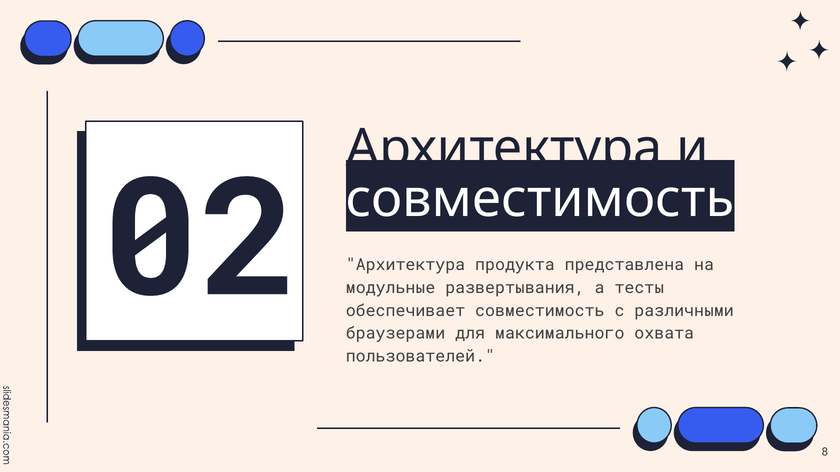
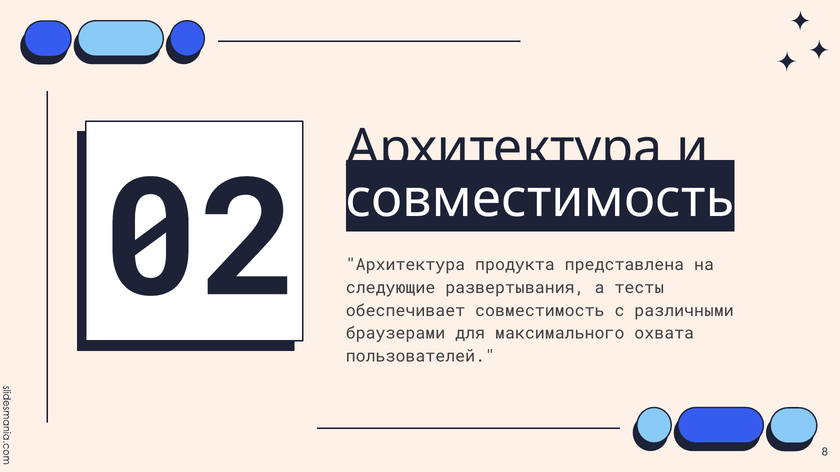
модульные: модульные -> следующие (391, 288)
